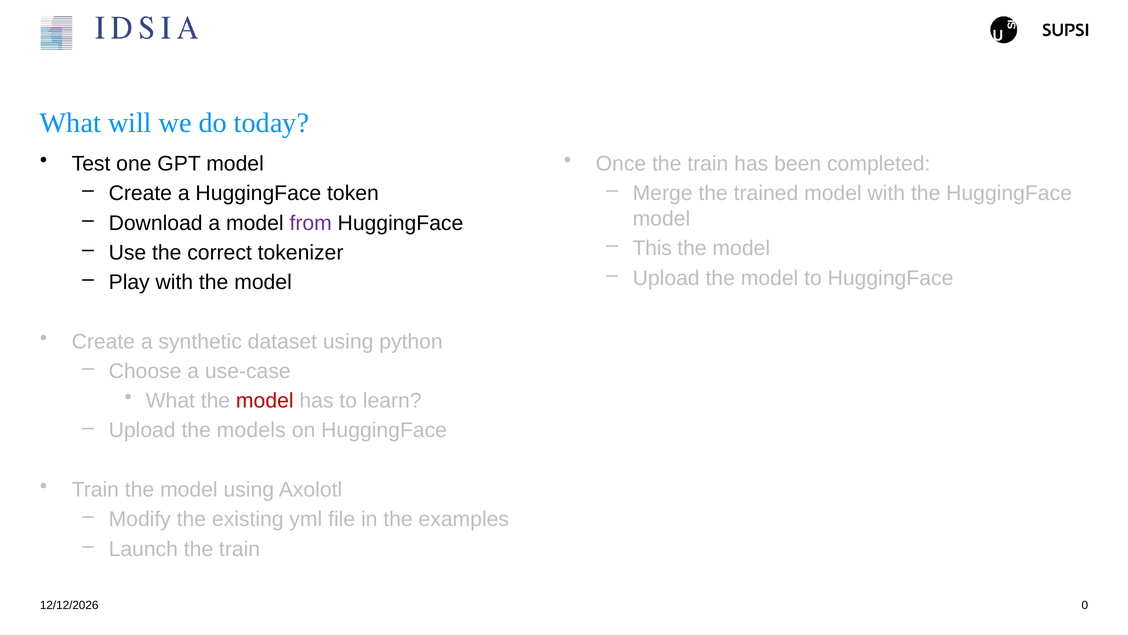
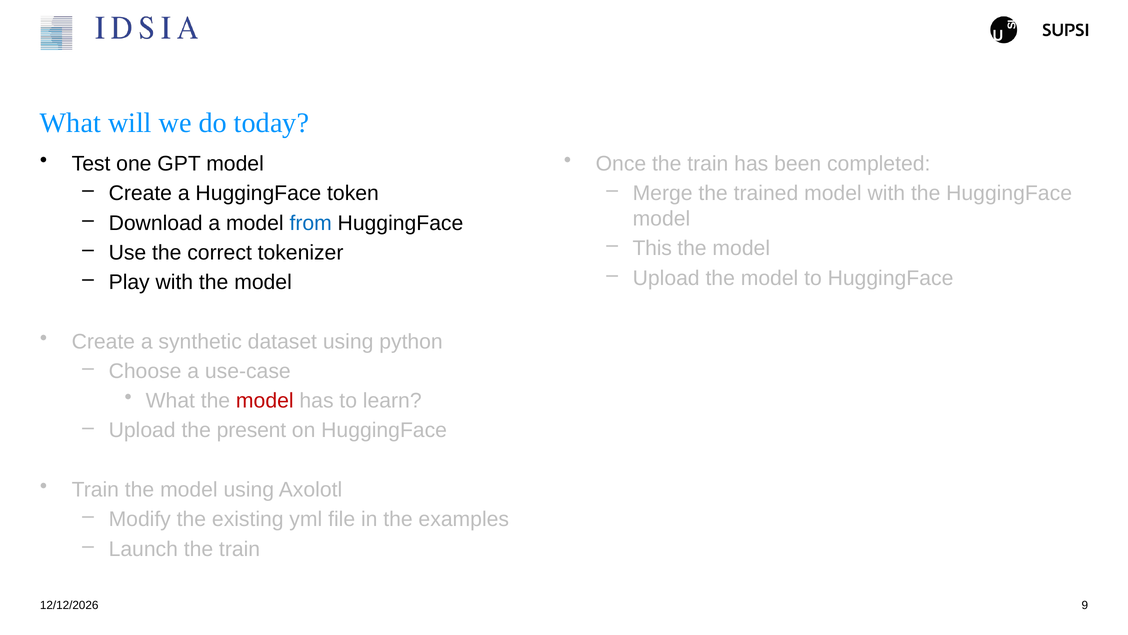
from colour: purple -> blue (311, 223)
models: models -> present (251, 430)
0: 0 -> 9 (1085, 605)
